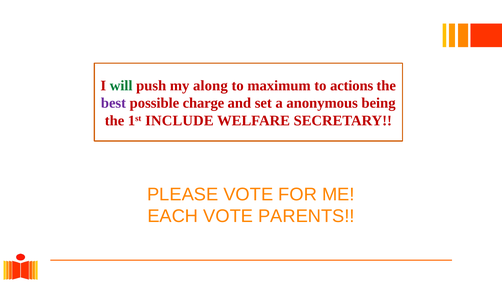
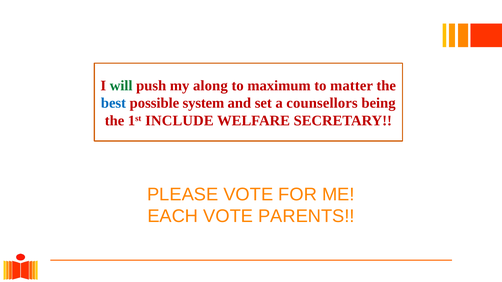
actions: actions -> matter (352, 86)
best colour: purple -> blue (113, 103)
charge: charge -> system (203, 103)
anonymous: anonymous -> counsellors (322, 103)
